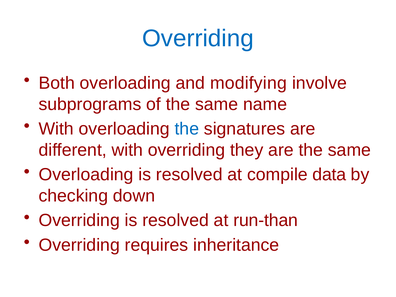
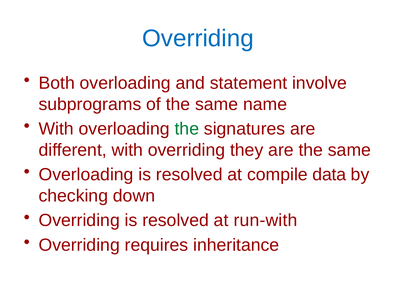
modifying: modifying -> statement (249, 83)
the colour: blue -> green (187, 129)
run-than: run-than -> run-with (265, 220)
